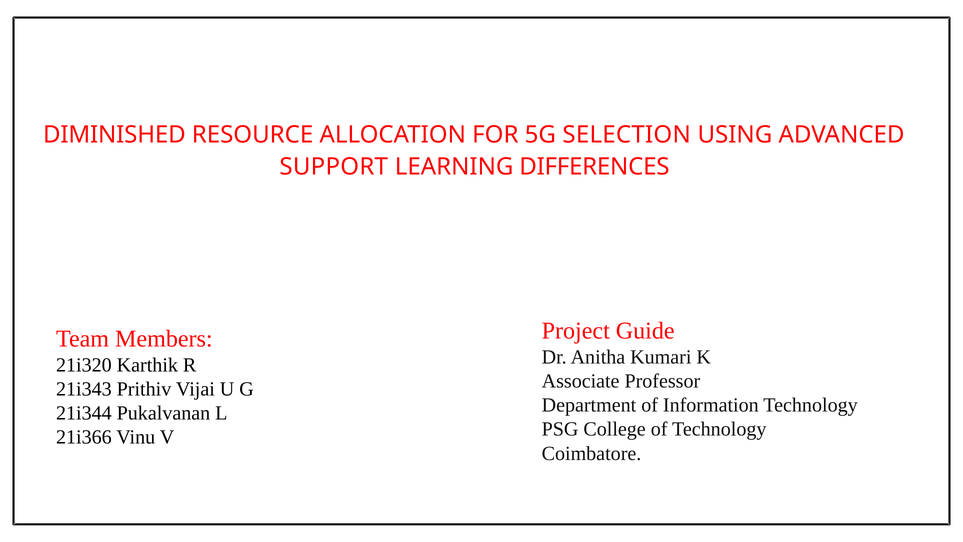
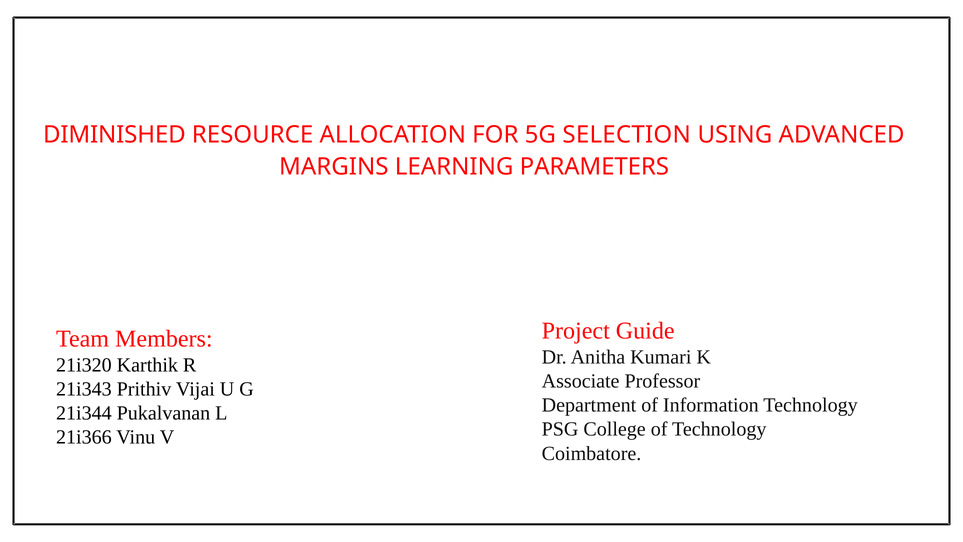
SUPPORT: SUPPORT -> MARGINS (334, 166)
DIFFERENCES: DIFFERENCES -> PARAMETERS (594, 166)
